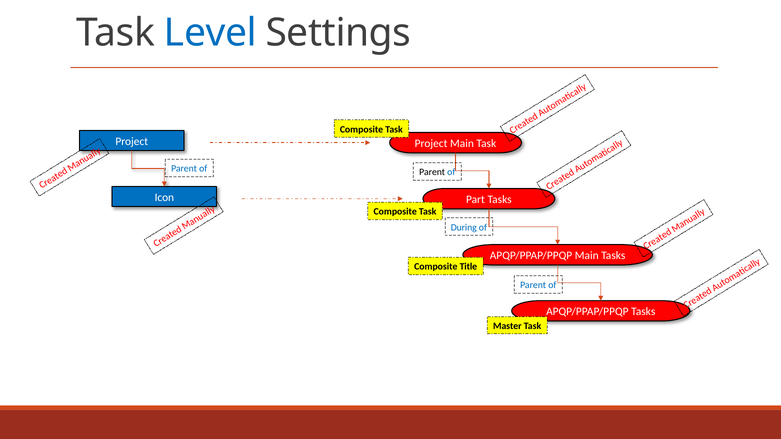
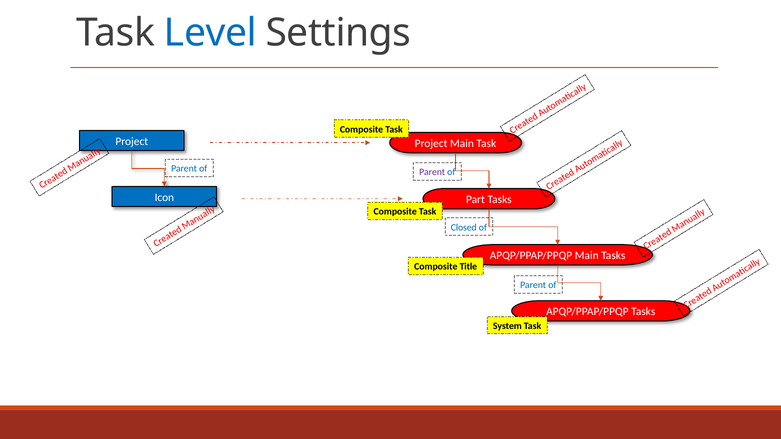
Parent colour: black -> purple (432, 172)
During: During -> Closed (464, 228)
Master: Master -> System (507, 326)
